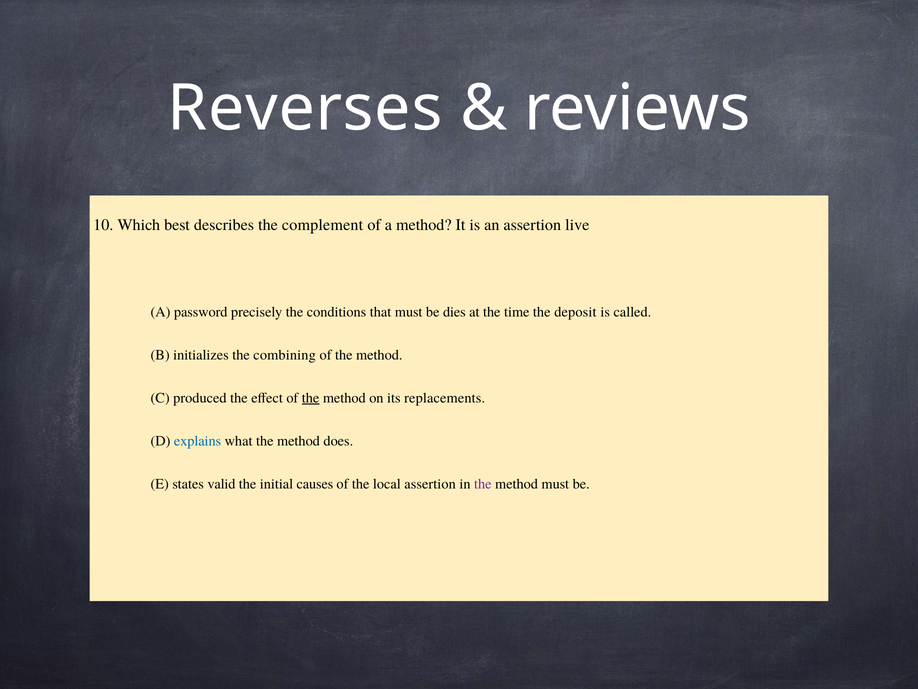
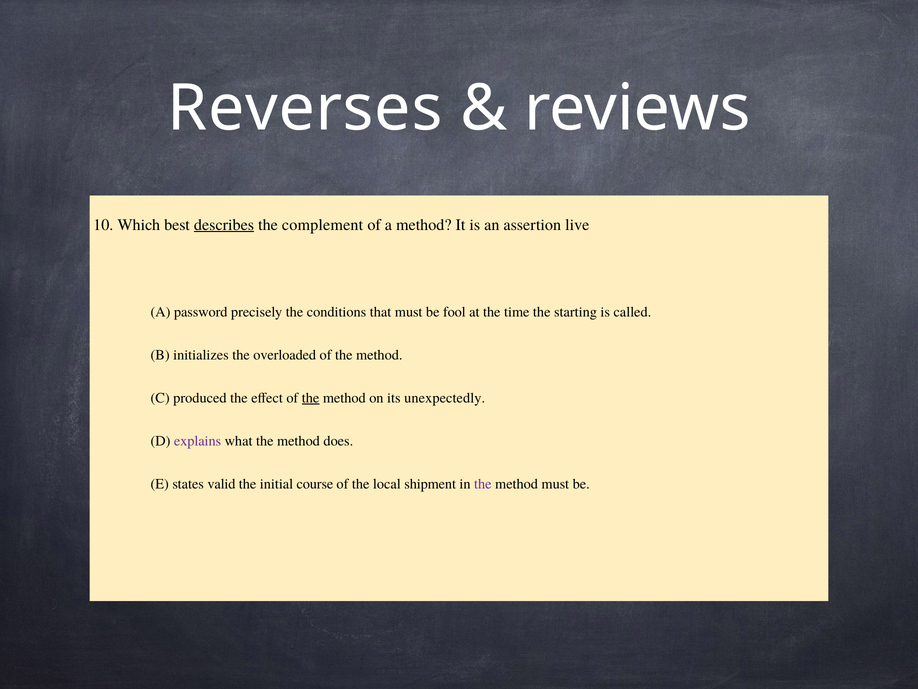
describes underline: none -> present (224, 225)
dies: dies -> fool (454, 312)
deposit: deposit -> starting (575, 312)
combining: combining -> overloaded (285, 355)
replacements: replacements -> unexpectedly (445, 398)
explains colour: blue -> purple (198, 441)
causes: causes -> course (315, 484)
local assertion: assertion -> shipment (430, 484)
